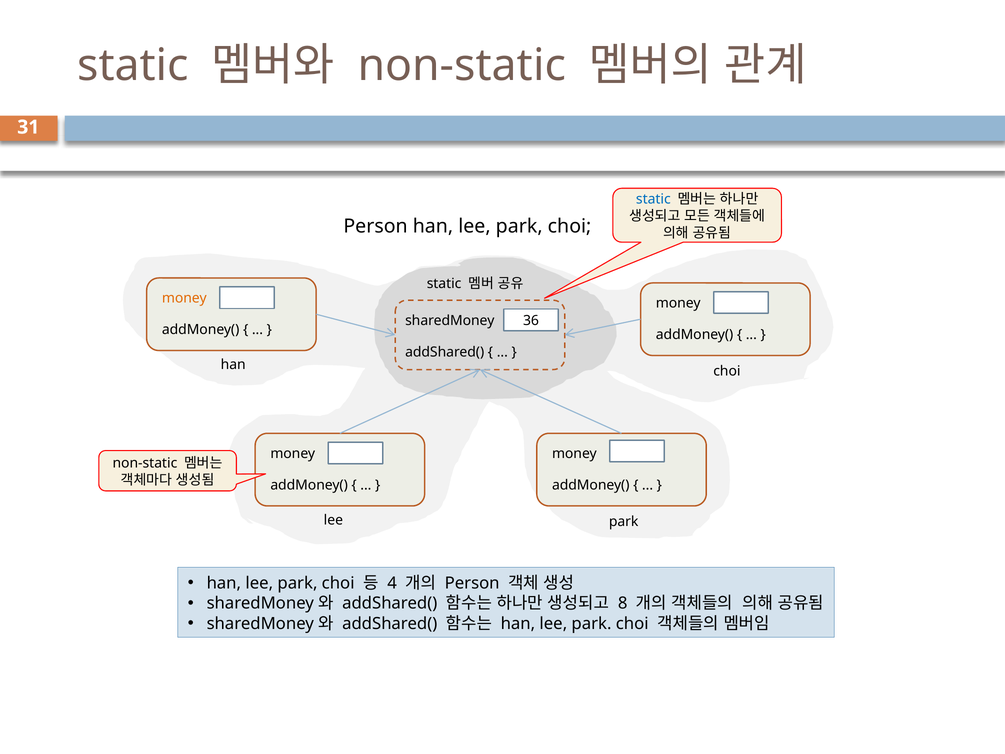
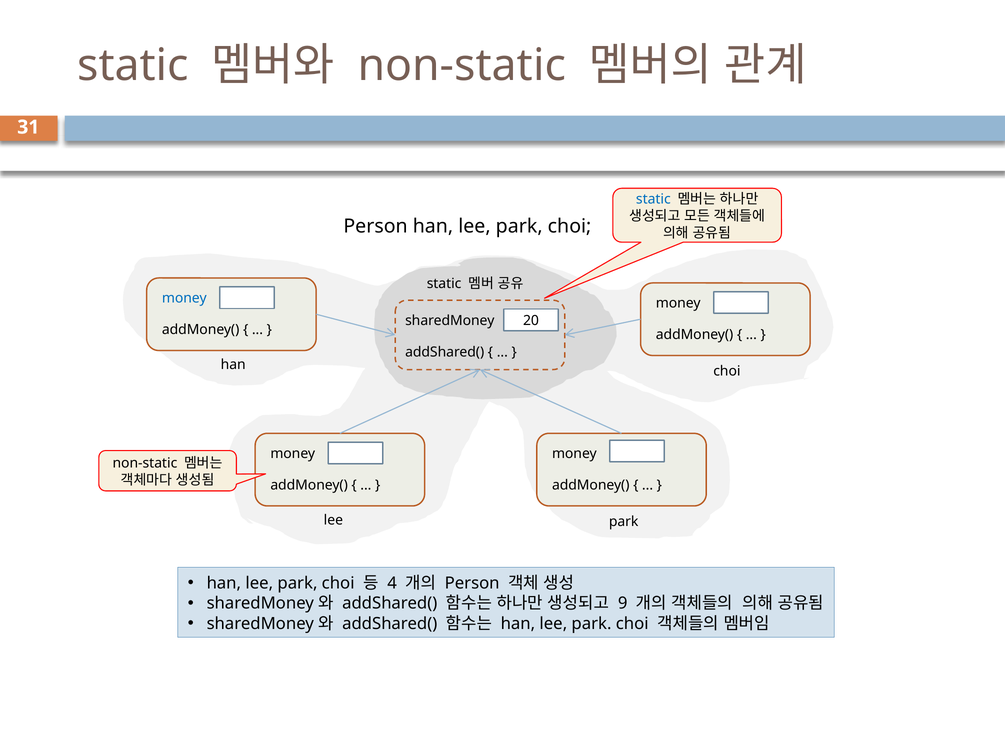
money colour: orange -> blue (184, 298)
36: 36 -> 20 (531, 321)
8: 8 -> 9 (623, 603)
